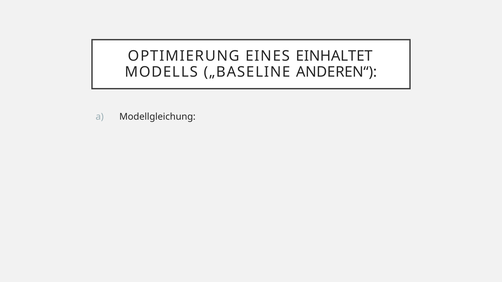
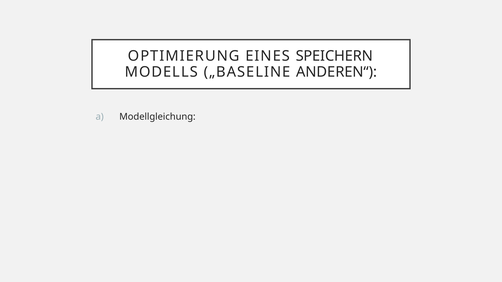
EINHALTET: EINHALTET -> SPEICHERN (334, 56)
